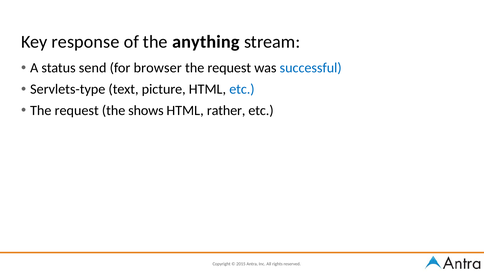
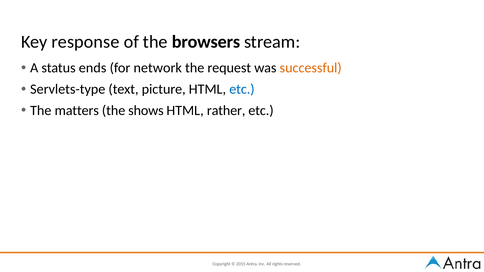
anything: anything -> browsers (206, 42)
send: send -> ends (93, 68)
browser: browser -> network (158, 68)
successful colour: blue -> orange (311, 68)
request: request -> matters (77, 111)
